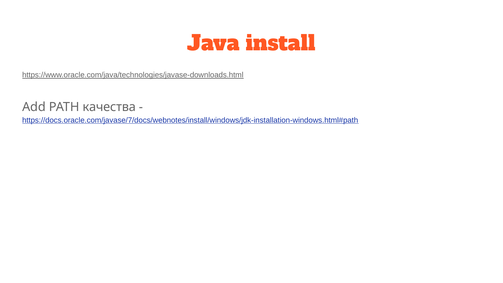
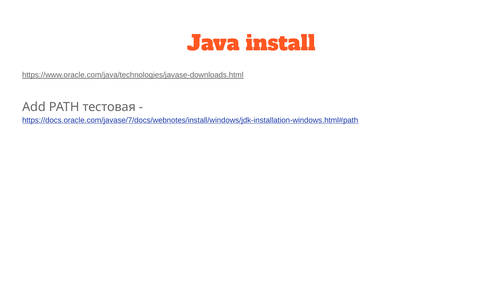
качества: качества -> тестовая (109, 107)
